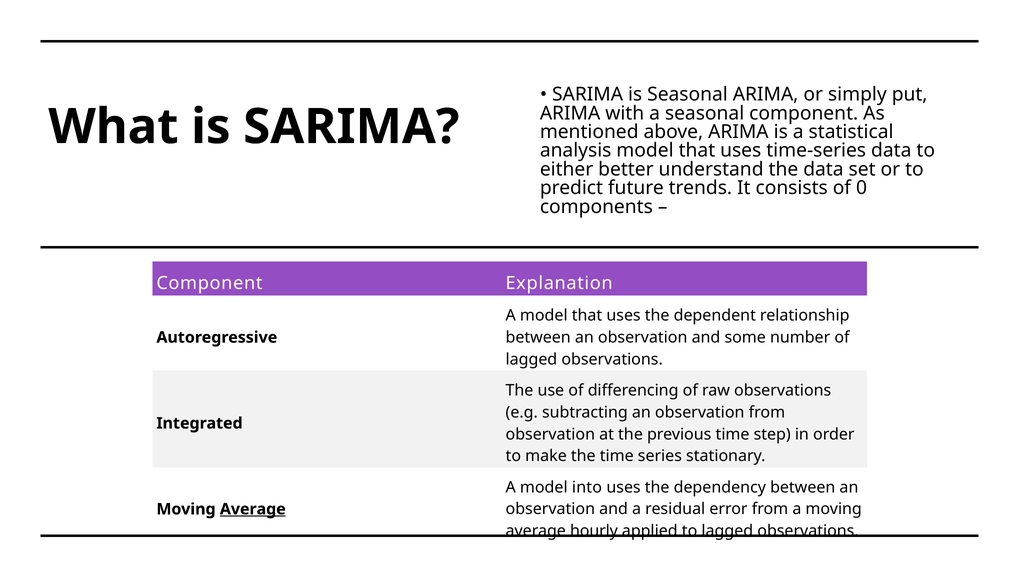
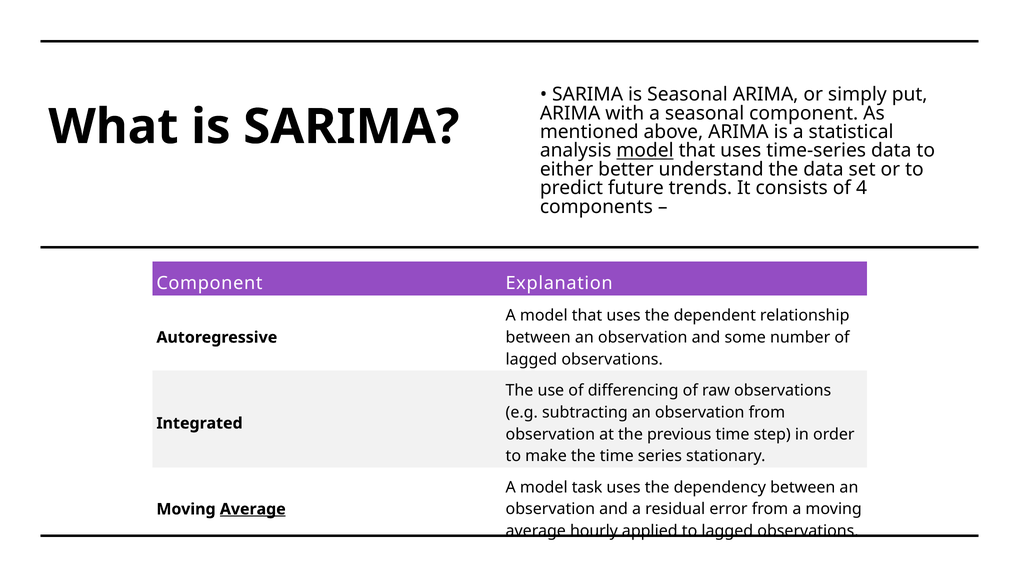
model underline: none -> present (645, 151)
0: 0 -> 4 (862, 188)
into: into -> task (587, 487)
